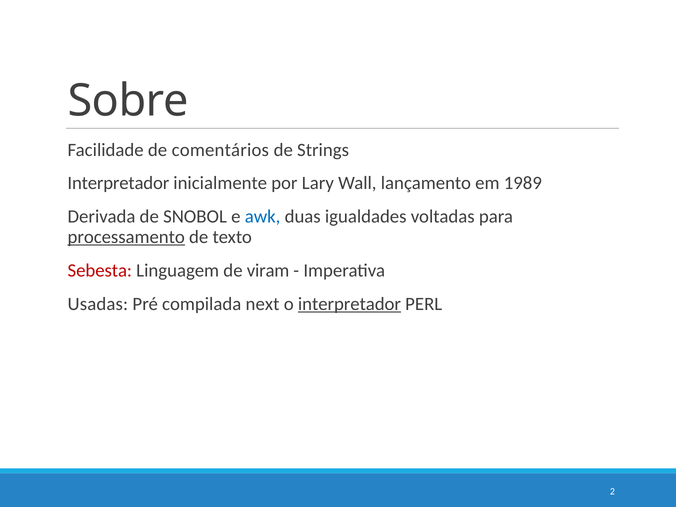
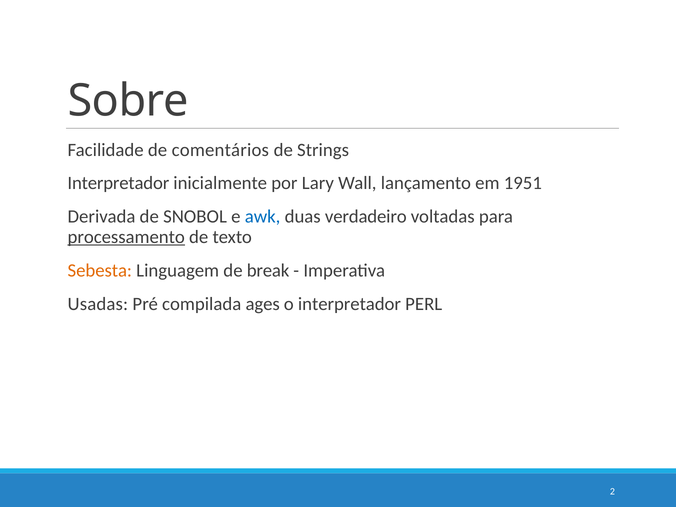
1989: 1989 -> 1951 (523, 183)
igualdades: igualdades -> verdadeiro (366, 217)
Sebesta colour: red -> orange (100, 270)
viram: viram -> break (268, 270)
next: next -> ages (263, 304)
interpretador underline: present -> none (349, 304)
